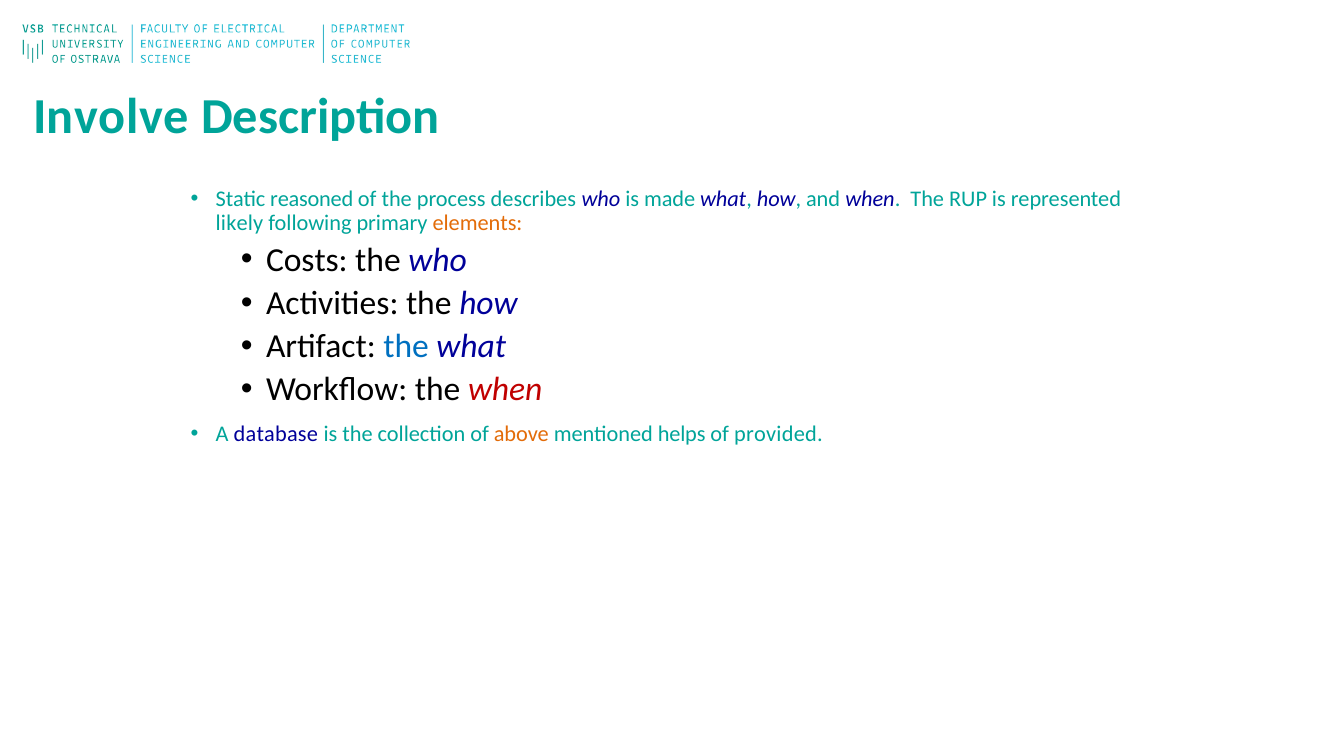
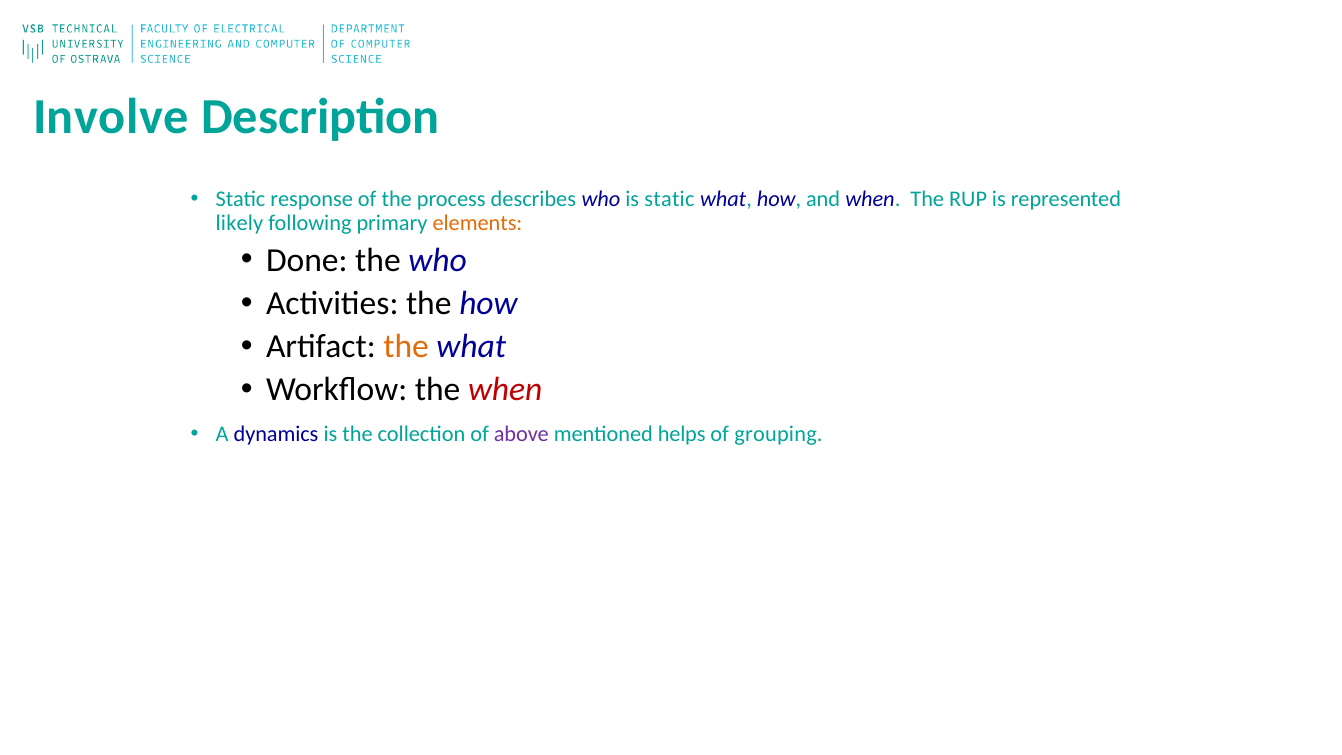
reasoned: reasoned -> response (312, 199)
is made: made -> static (669, 199)
Costs: Costs -> Done (307, 260)
the colour: blue -> orange (406, 347)
database: database -> dynamics (276, 434)
above colour: orange -> purple (521, 434)
provided: provided -> grouping (778, 434)
